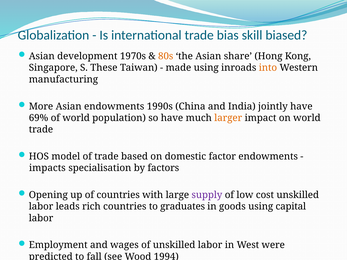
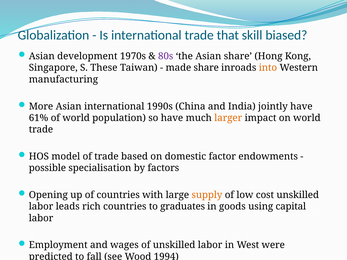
bias: bias -> that (228, 35)
80s colour: orange -> purple (166, 56)
made using: using -> share (206, 68)
Asian endowments: endowments -> international (114, 106)
69%: 69% -> 61% (39, 118)
impacts: impacts -> possible (47, 168)
supply colour: purple -> orange (207, 195)
